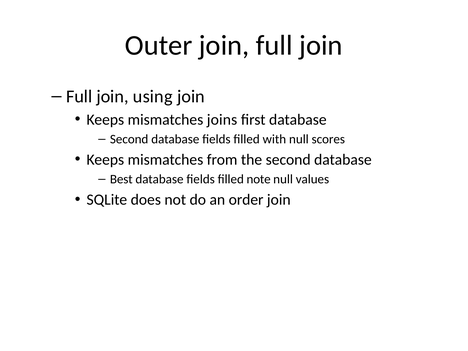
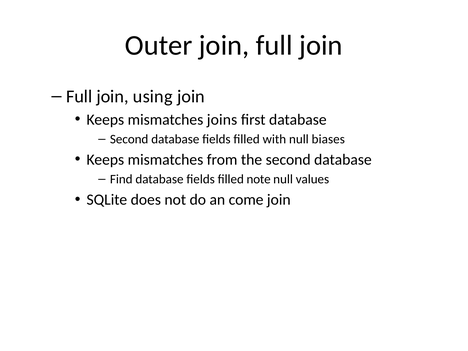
scores: scores -> biases (328, 139)
Best: Best -> Find (121, 179)
order: order -> come (246, 200)
